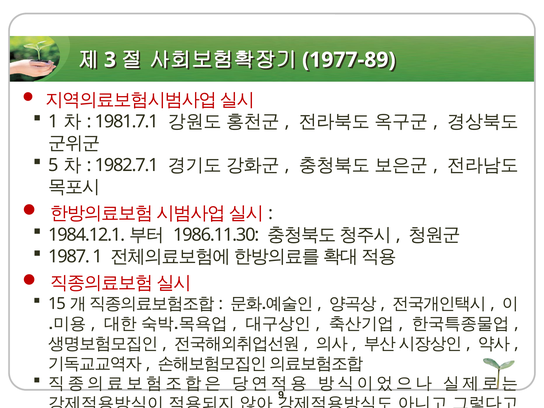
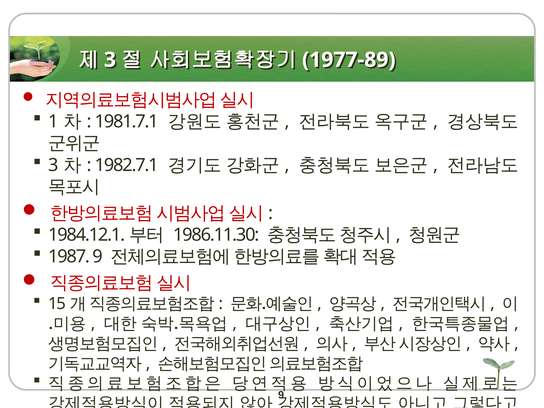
5: 5 -> 3 (53, 165)
1987 1: 1 -> 9 (97, 257)
